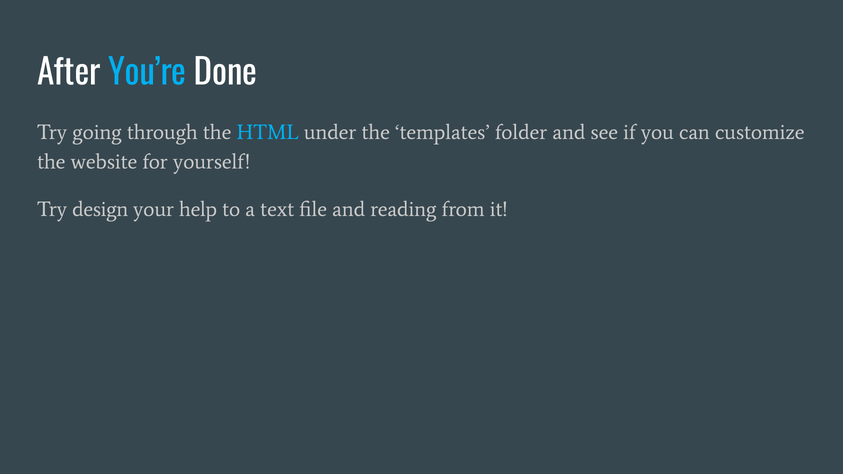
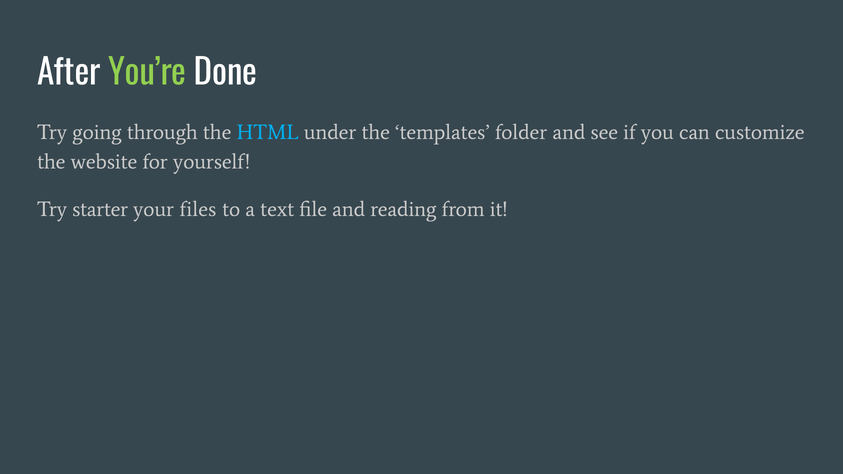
You’re colour: light blue -> light green (147, 73)
design: design -> starter (100, 209)
help: help -> files (198, 209)
